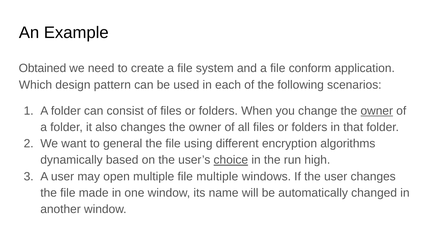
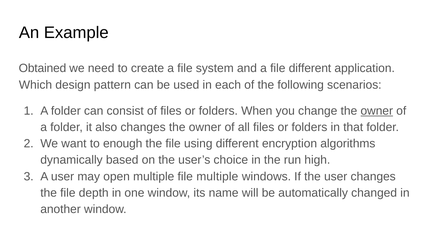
file conform: conform -> different (310, 68)
general: general -> enough (123, 144)
choice underline: present -> none (231, 160)
made: made -> depth (94, 193)
